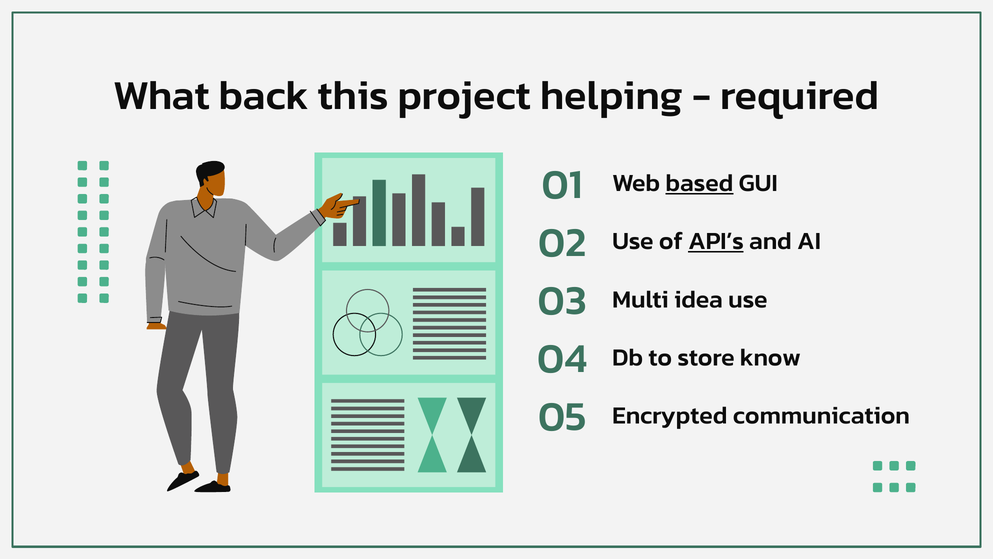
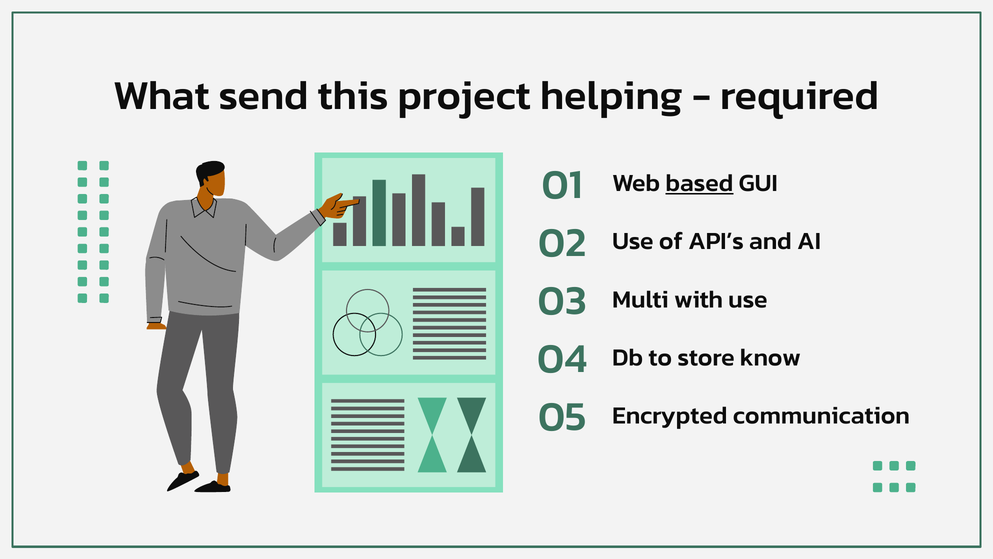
back: back -> send (264, 96)
API’s underline: present -> none (716, 241)
idea: idea -> with (699, 299)
